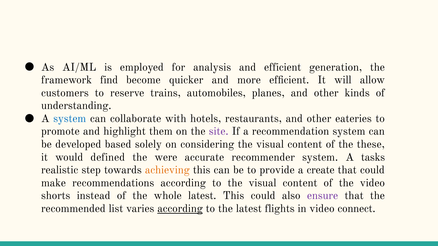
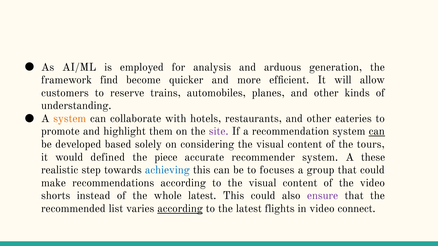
and efficient: efficient -> arduous (283, 67)
system colour: blue -> orange (70, 119)
can underline: none -> present (377, 132)
these: these -> tours (371, 144)
were: were -> piece (166, 157)
tasks: tasks -> these (373, 157)
achieving colour: orange -> blue (167, 170)
provide: provide -> focuses (277, 170)
create: create -> group (320, 170)
